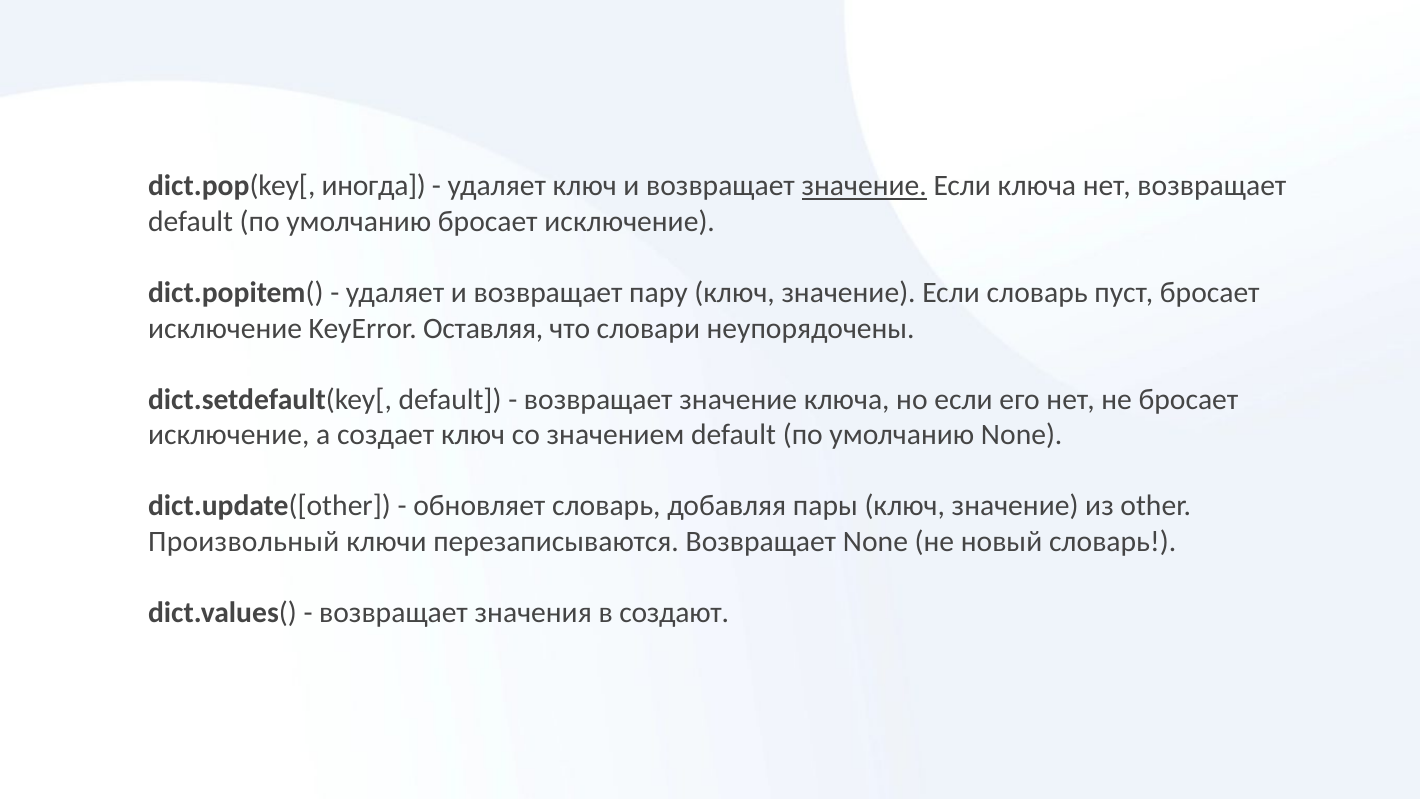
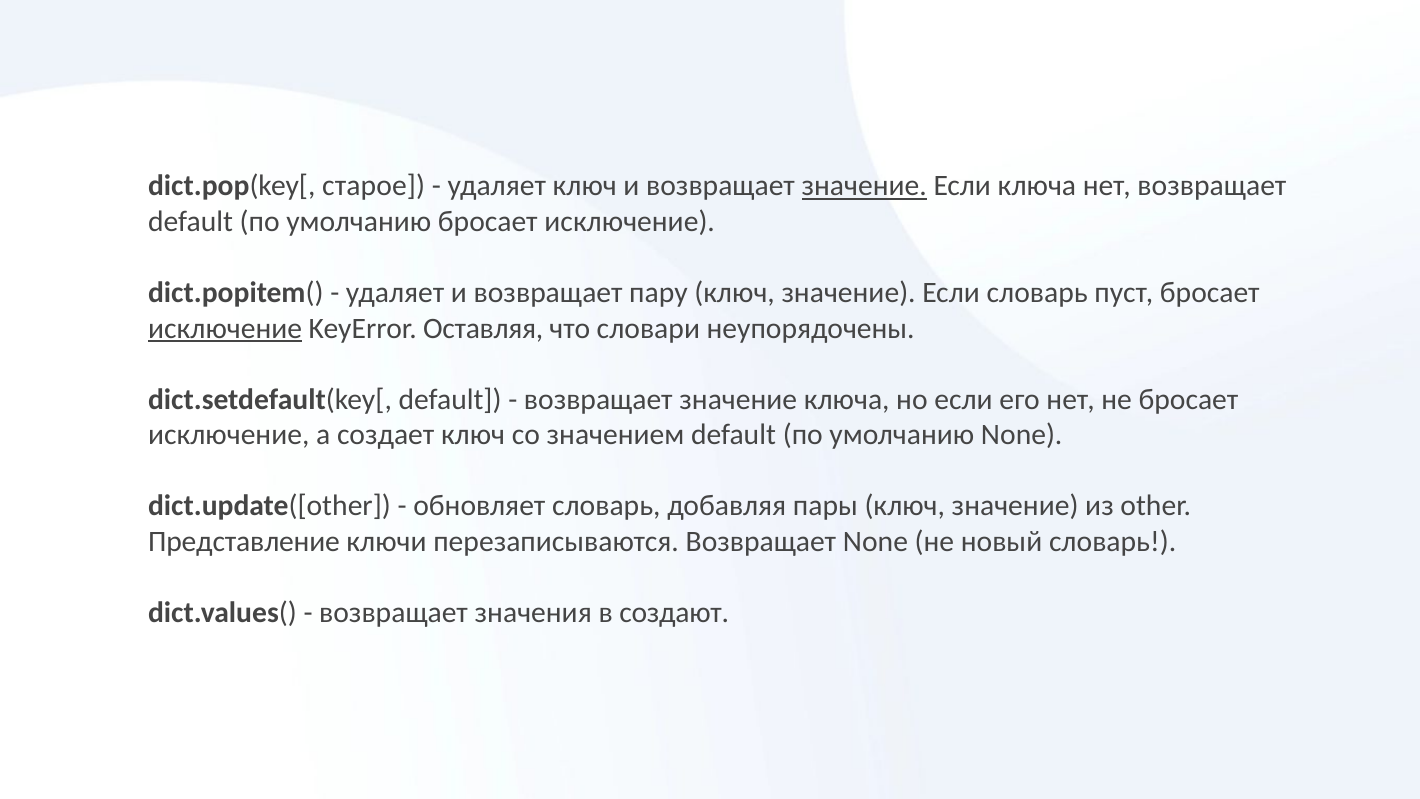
иногда: иногда -> старое (374, 186)
исключение underline: none -> present (225, 328)
Произвольный: Произвольный -> Представление (244, 541)
